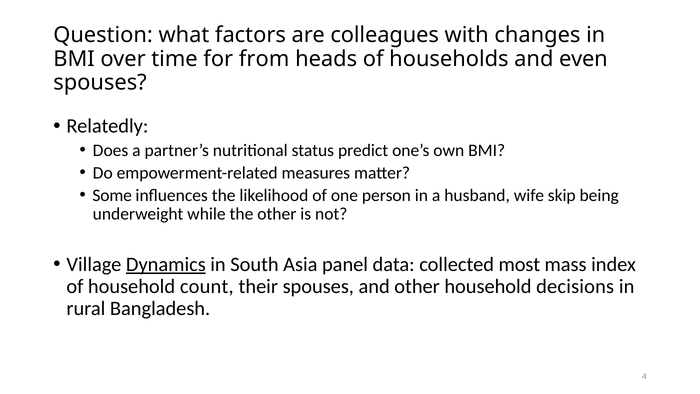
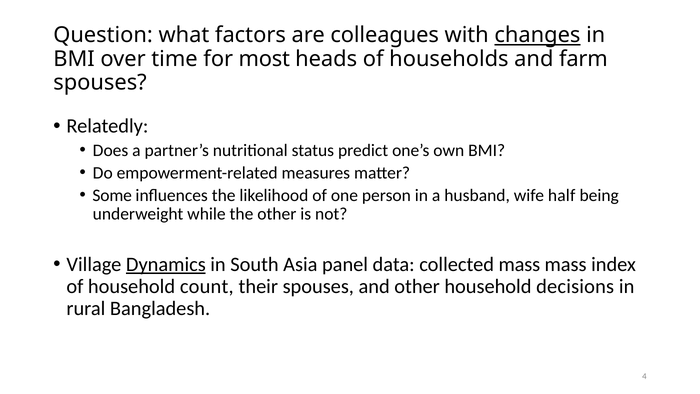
changes underline: none -> present (537, 35)
from: from -> most (264, 59)
even: even -> farm (583, 59)
skip: skip -> half (562, 195)
collected most: most -> mass (519, 264)
